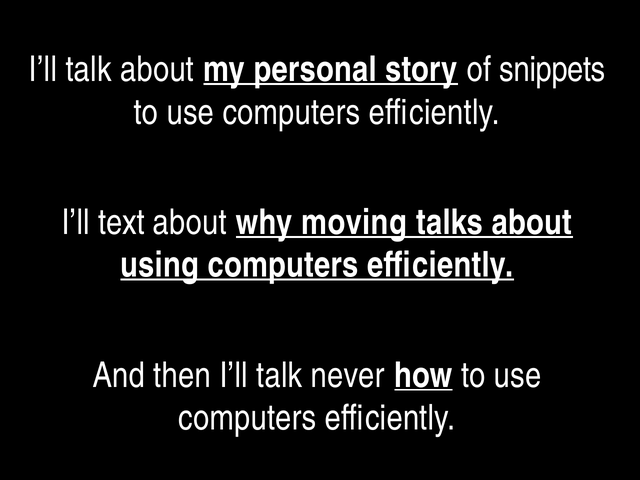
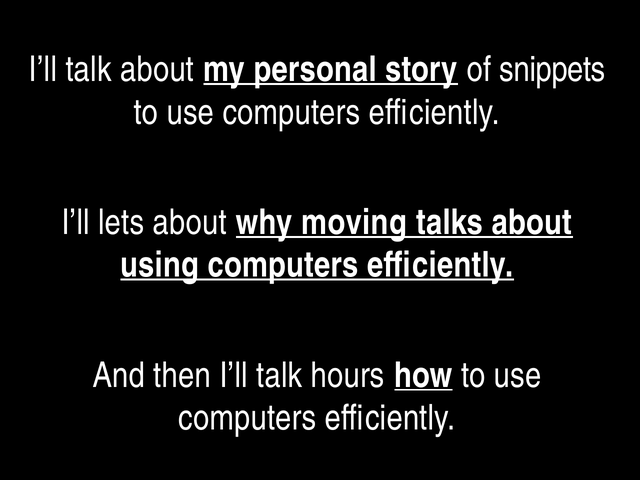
text: text -> lets (121, 223)
never: never -> hours (348, 375)
